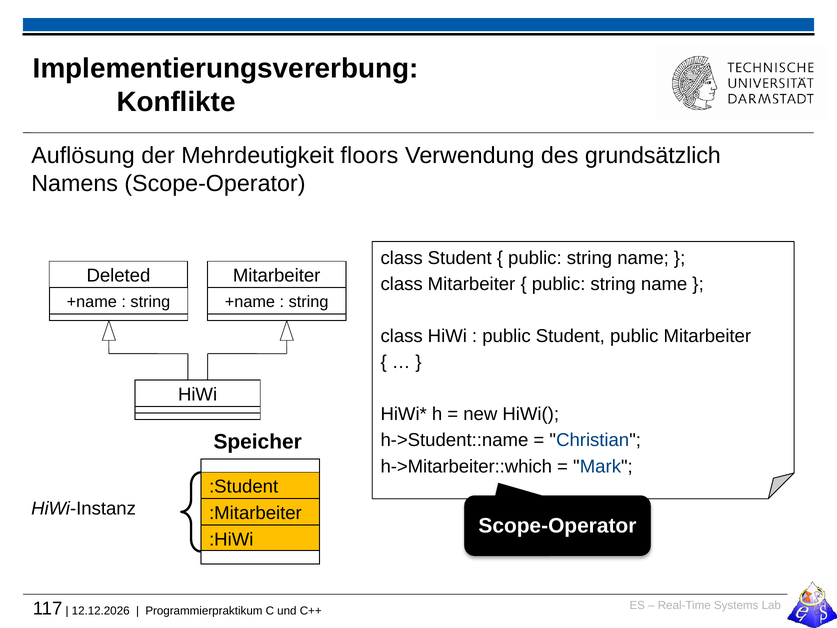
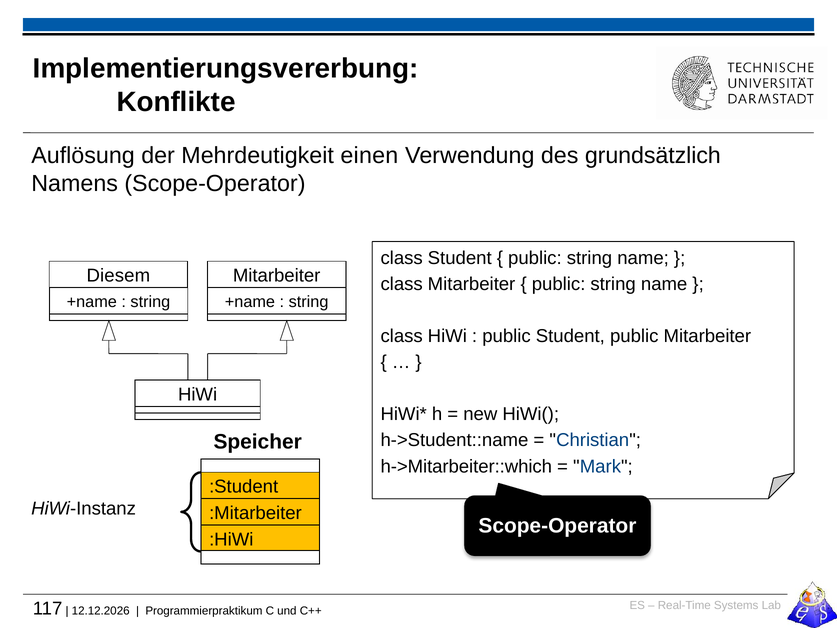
floors: floors -> einen (369, 156)
Deleted: Deleted -> Diesem (118, 276)
